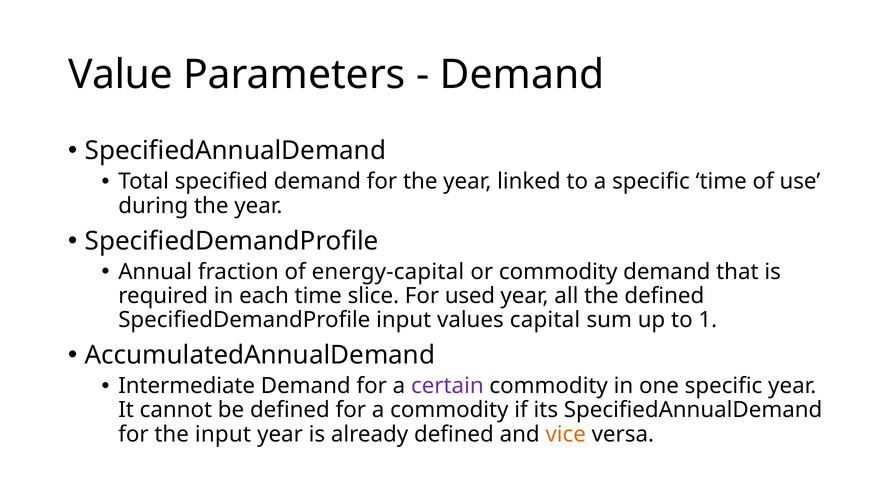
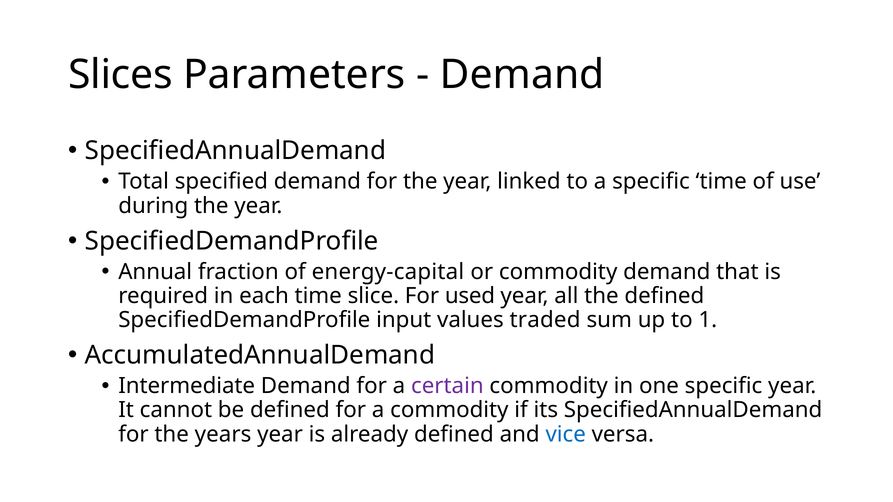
Value: Value -> Slices (120, 75)
capital: capital -> traded (545, 320)
the input: input -> years (223, 434)
vice colour: orange -> blue (566, 434)
